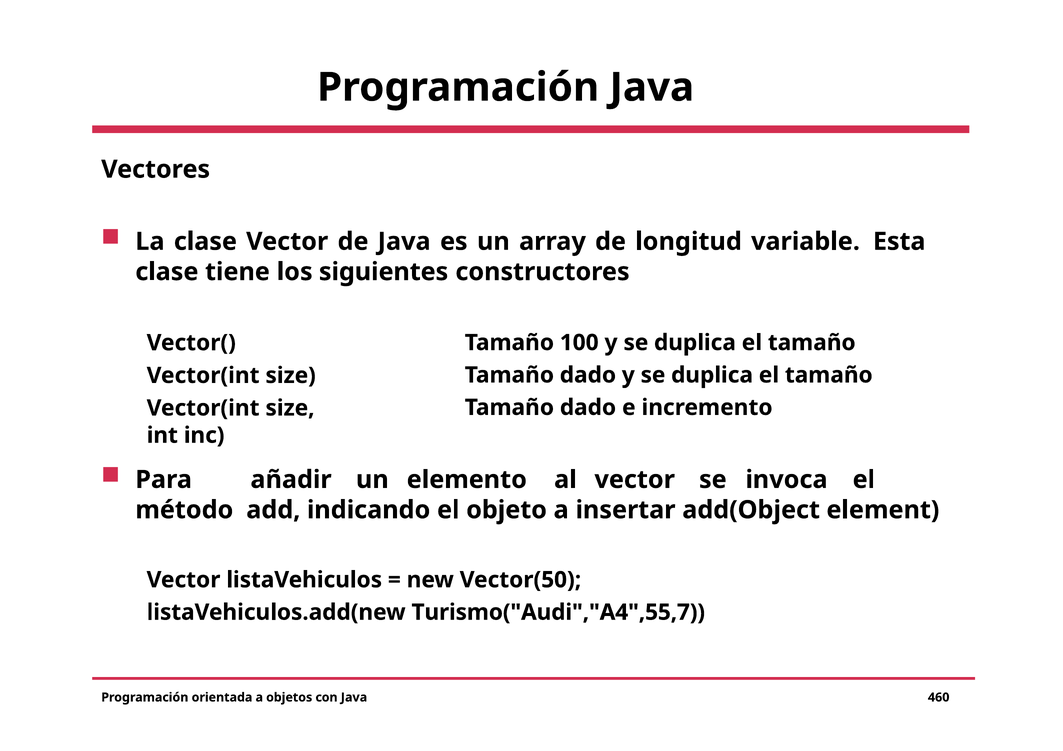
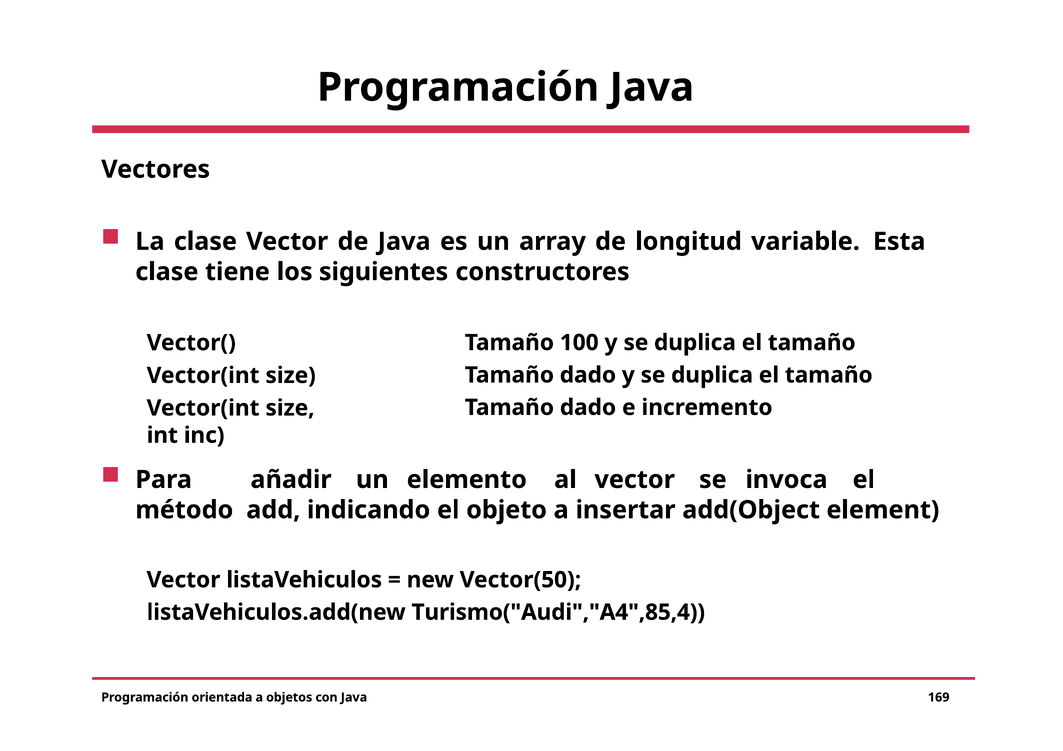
Turismo("Audi","A4",55,7: Turismo("Audi","A4",55,7 -> Turismo("Audi","A4",85,4 (558, 612)
460: 460 -> 169 (939, 697)
